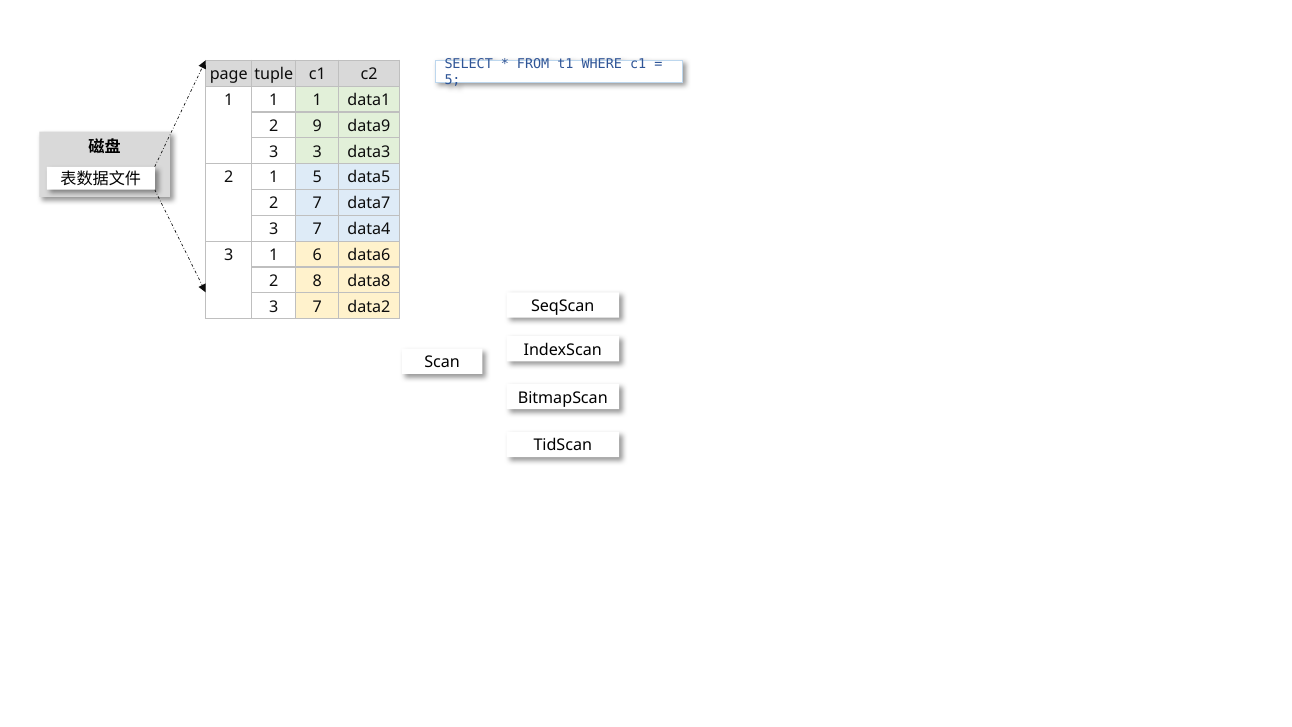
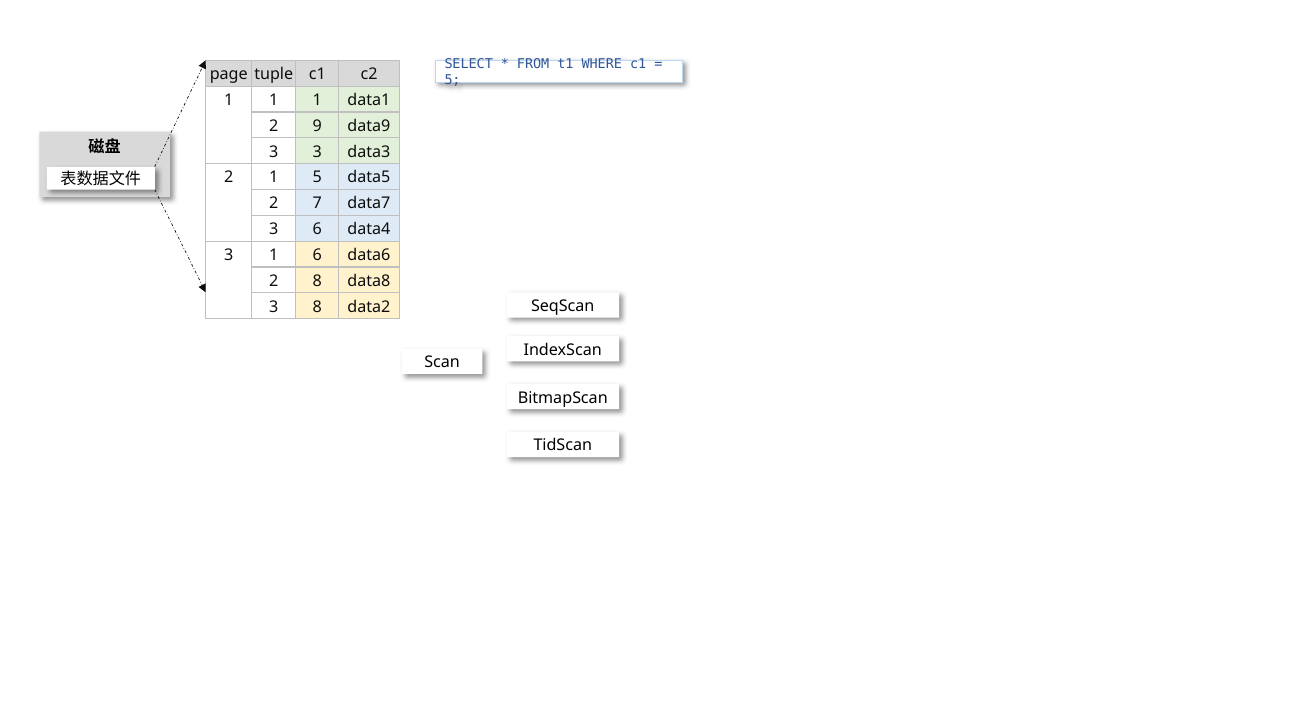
7: 7 -> 6 (317, 229)
7: 7 -> 8 (317, 307)
